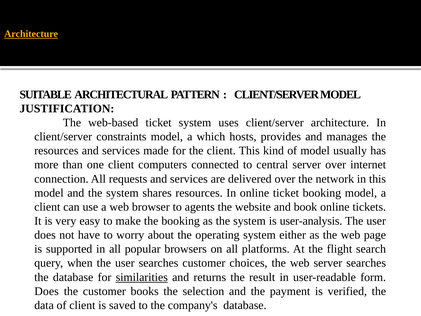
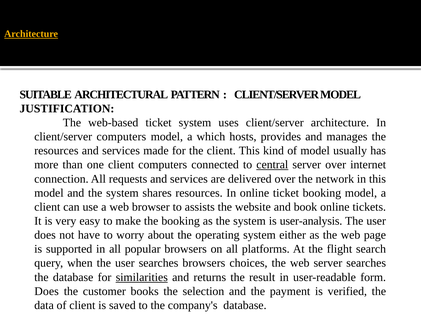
client/server constraints: constraints -> computers (121, 137)
central underline: none -> present (272, 165)
agents: agents -> assists (200, 207)
searches customer: customer -> browsers (204, 263)
